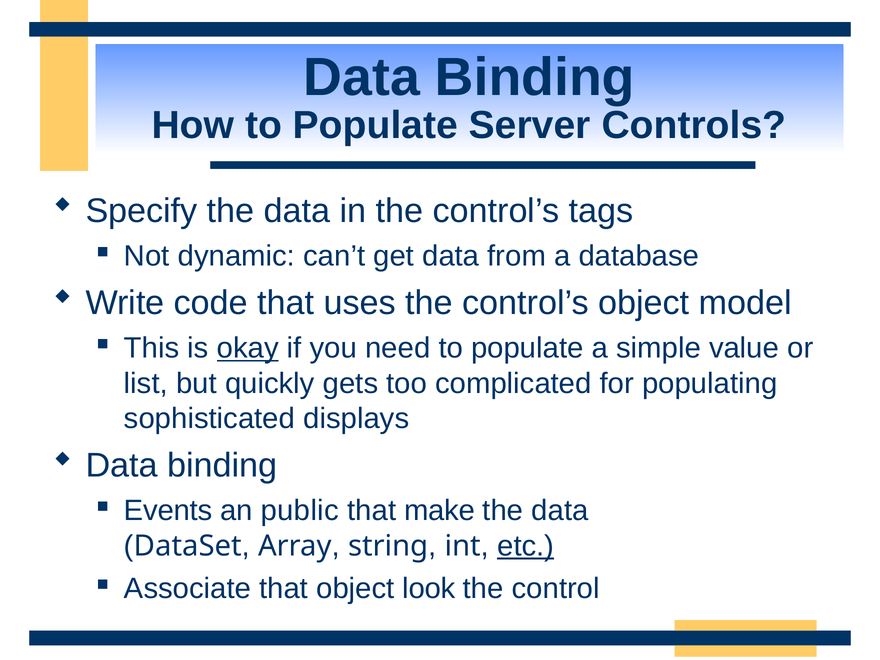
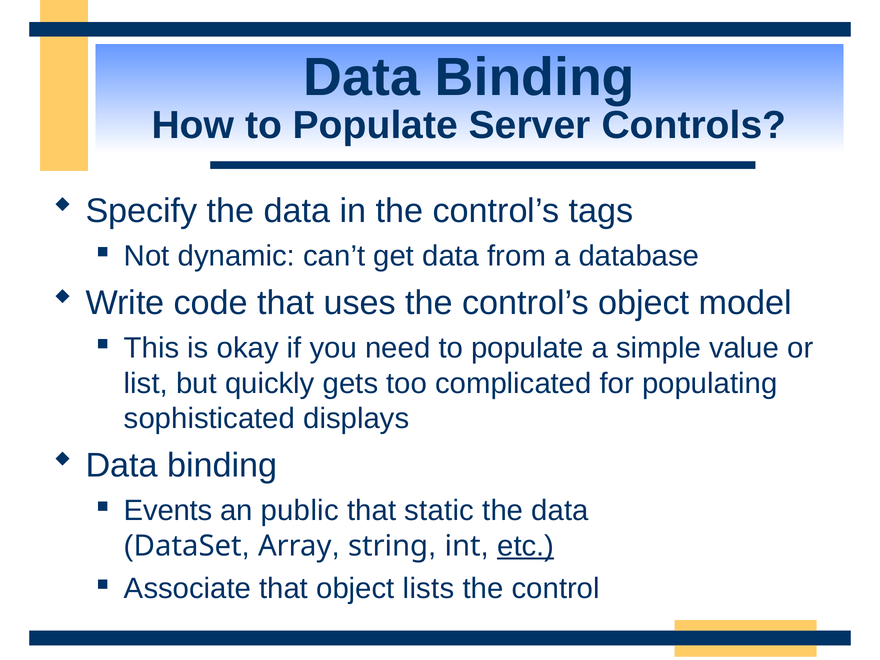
okay underline: present -> none (248, 348)
make: make -> static (439, 511)
look: look -> lists (429, 588)
